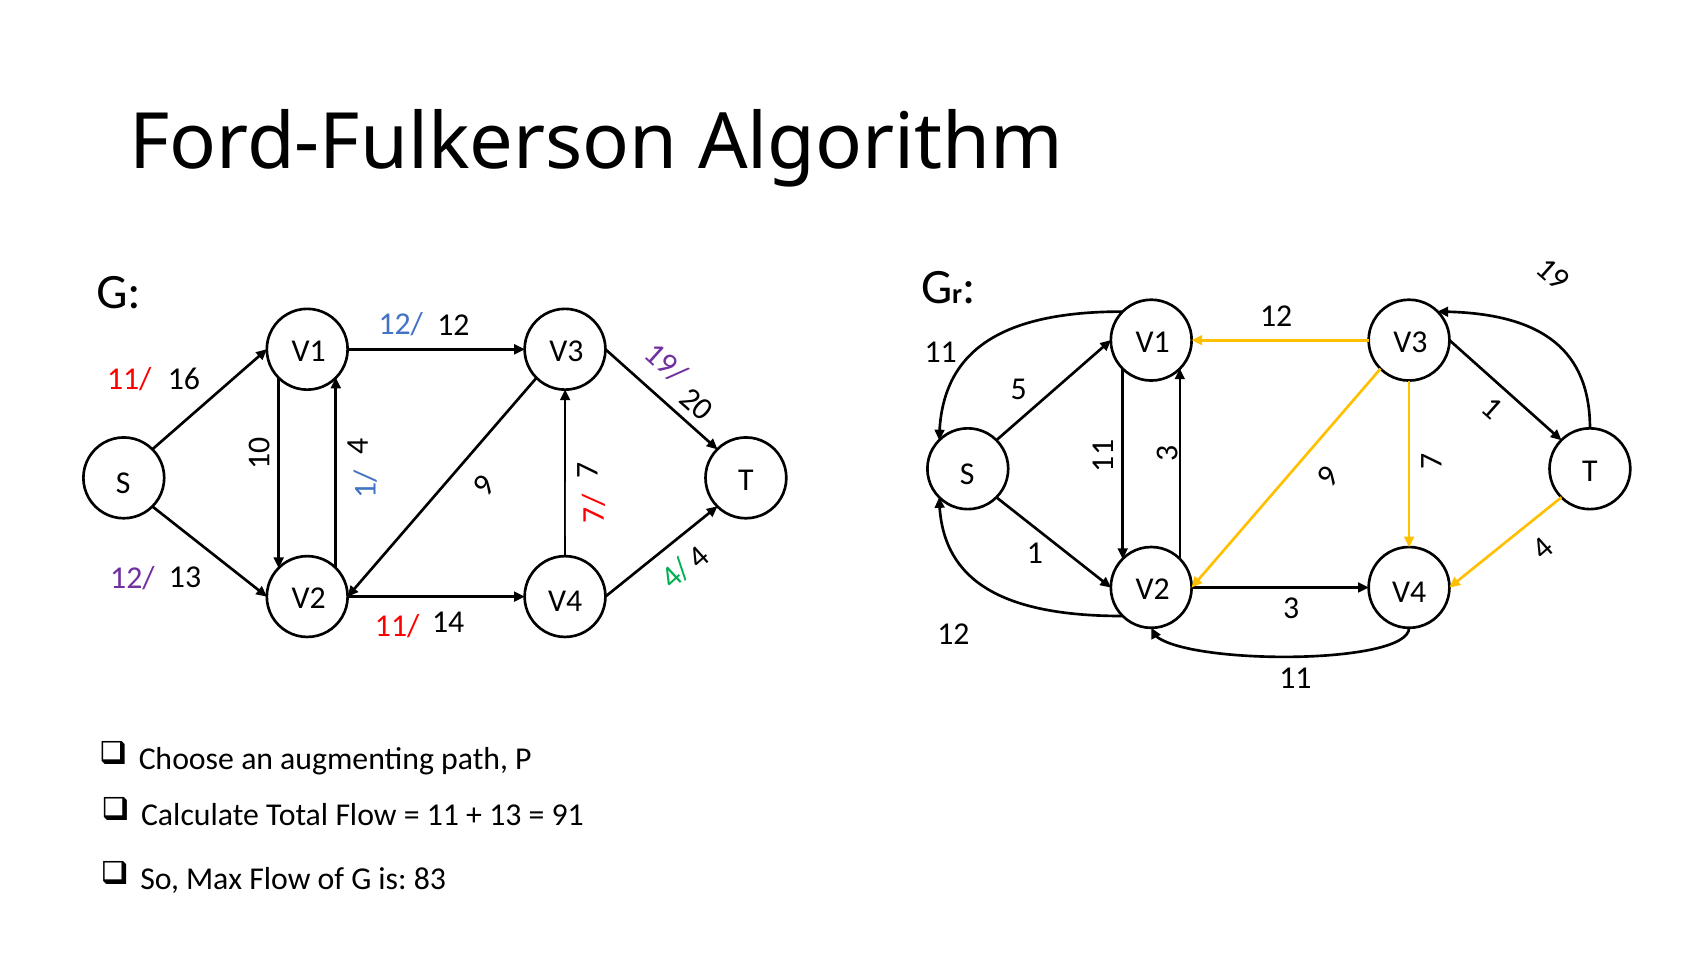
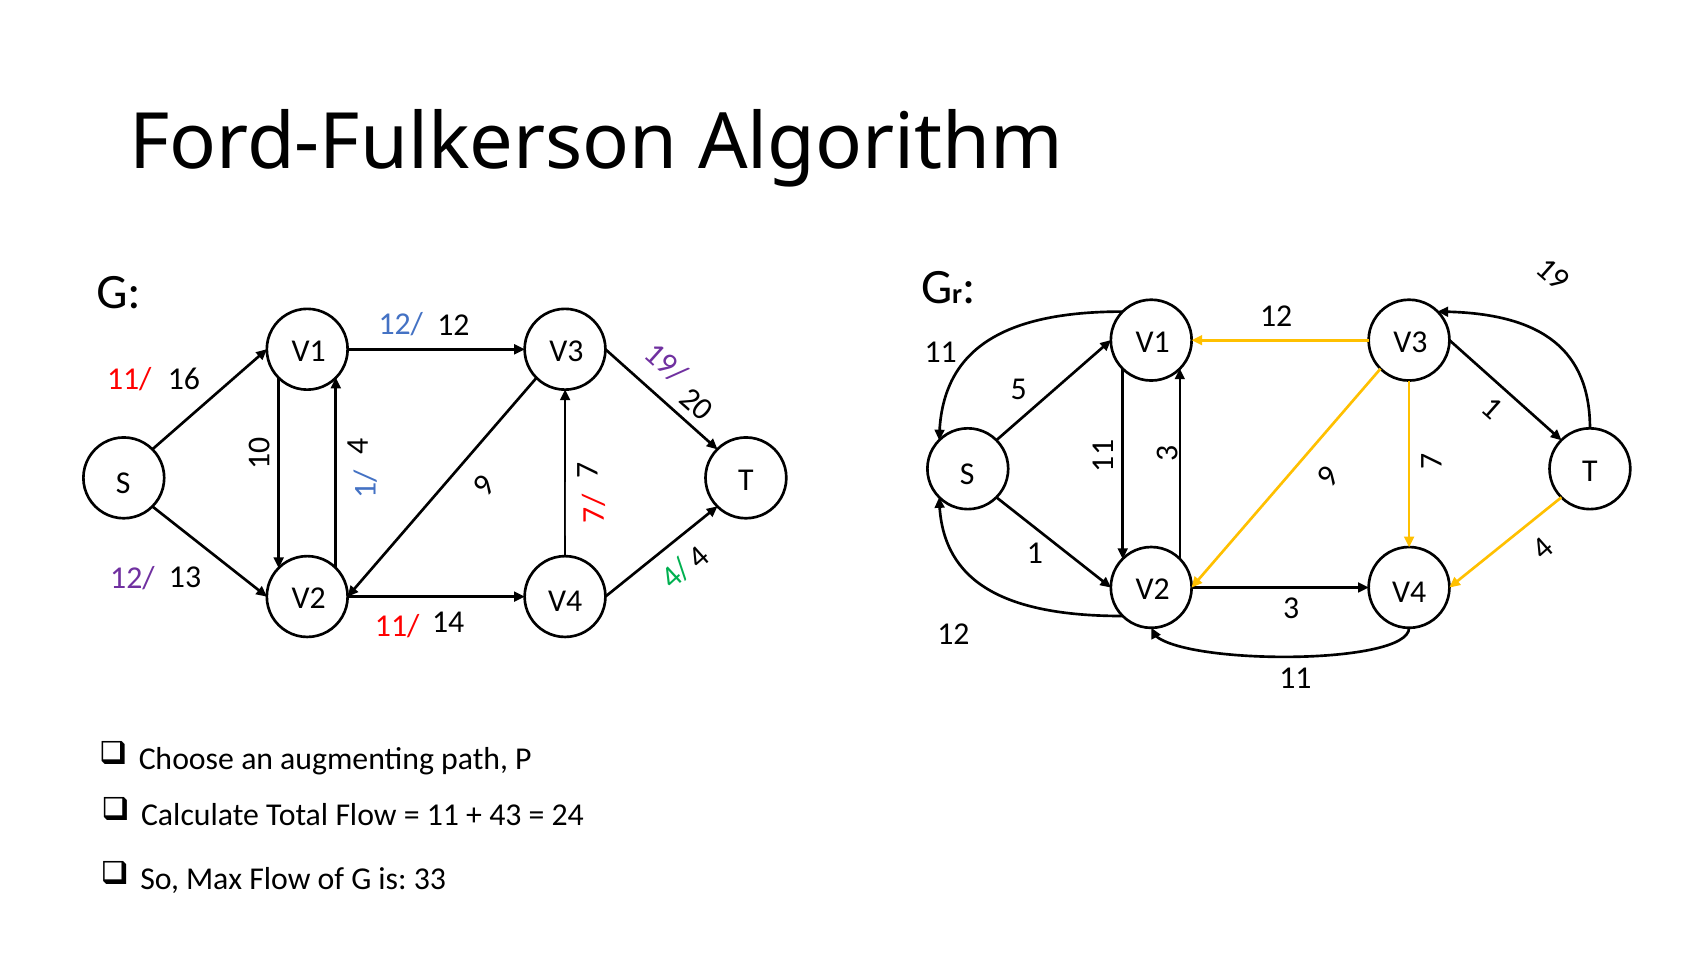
13: 13 -> 43 (505, 815)
91: 91 -> 24 (568, 815)
83: 83 -> 33 (430, 879)
